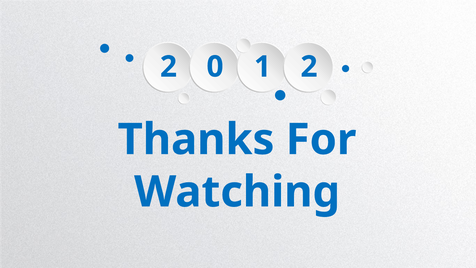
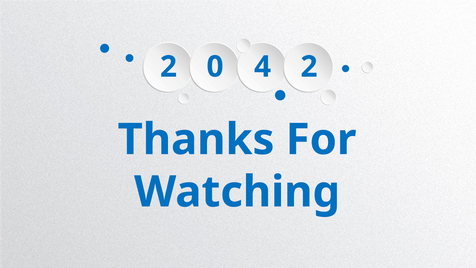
1: 1 -> 4 (263, 67)
